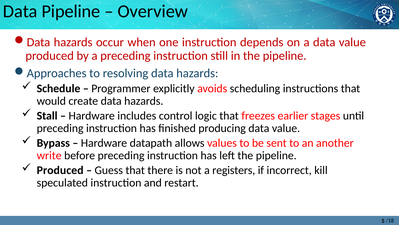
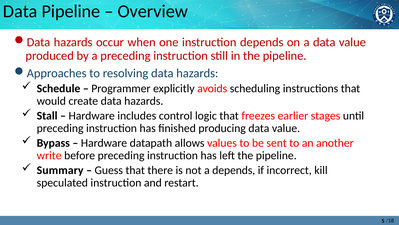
Produced: Produced -> Summary (60, 170)
a registers: registers -> depends (234, 170)
